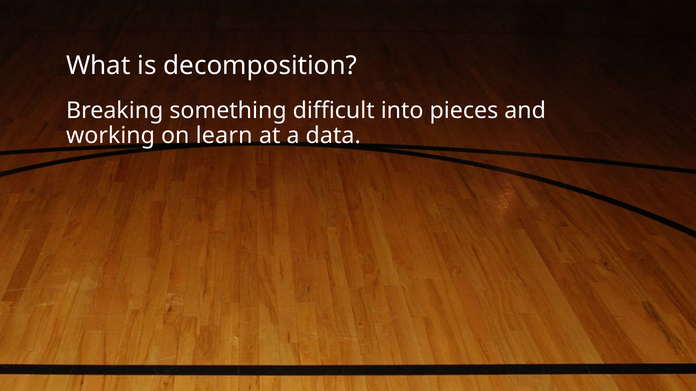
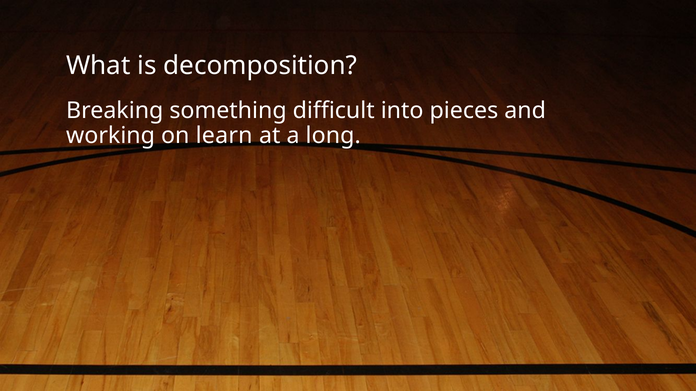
data: data -> long (333, 136)
